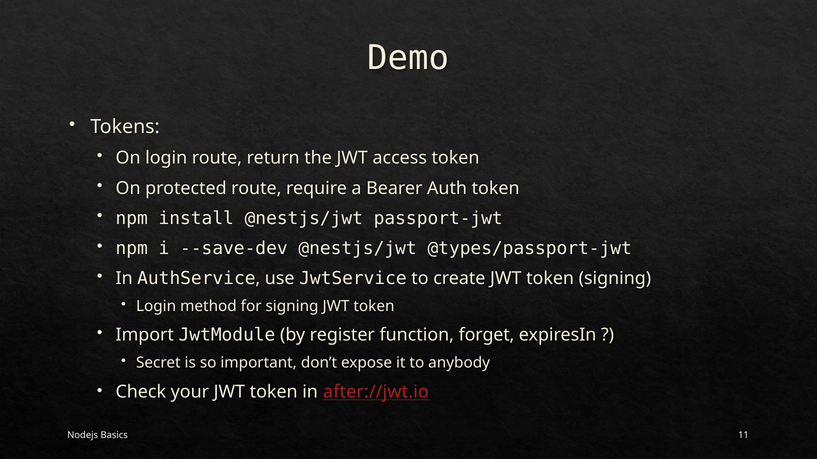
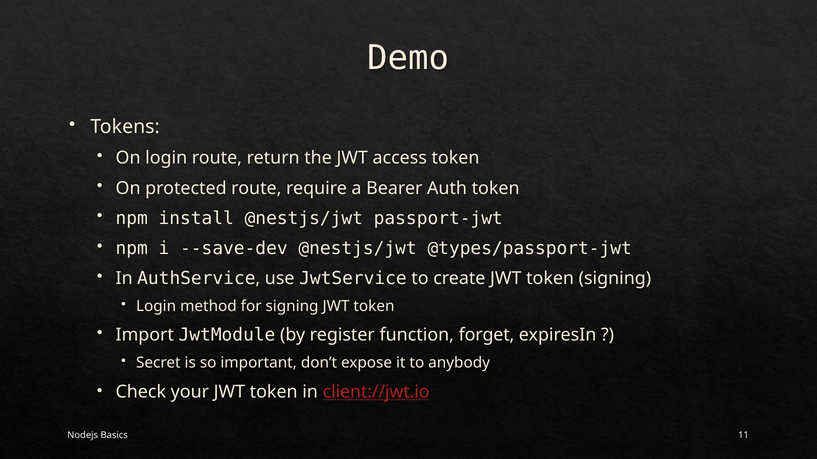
after://jwt.io: after://jwt.io -> client://jwt.io (376, 392)
